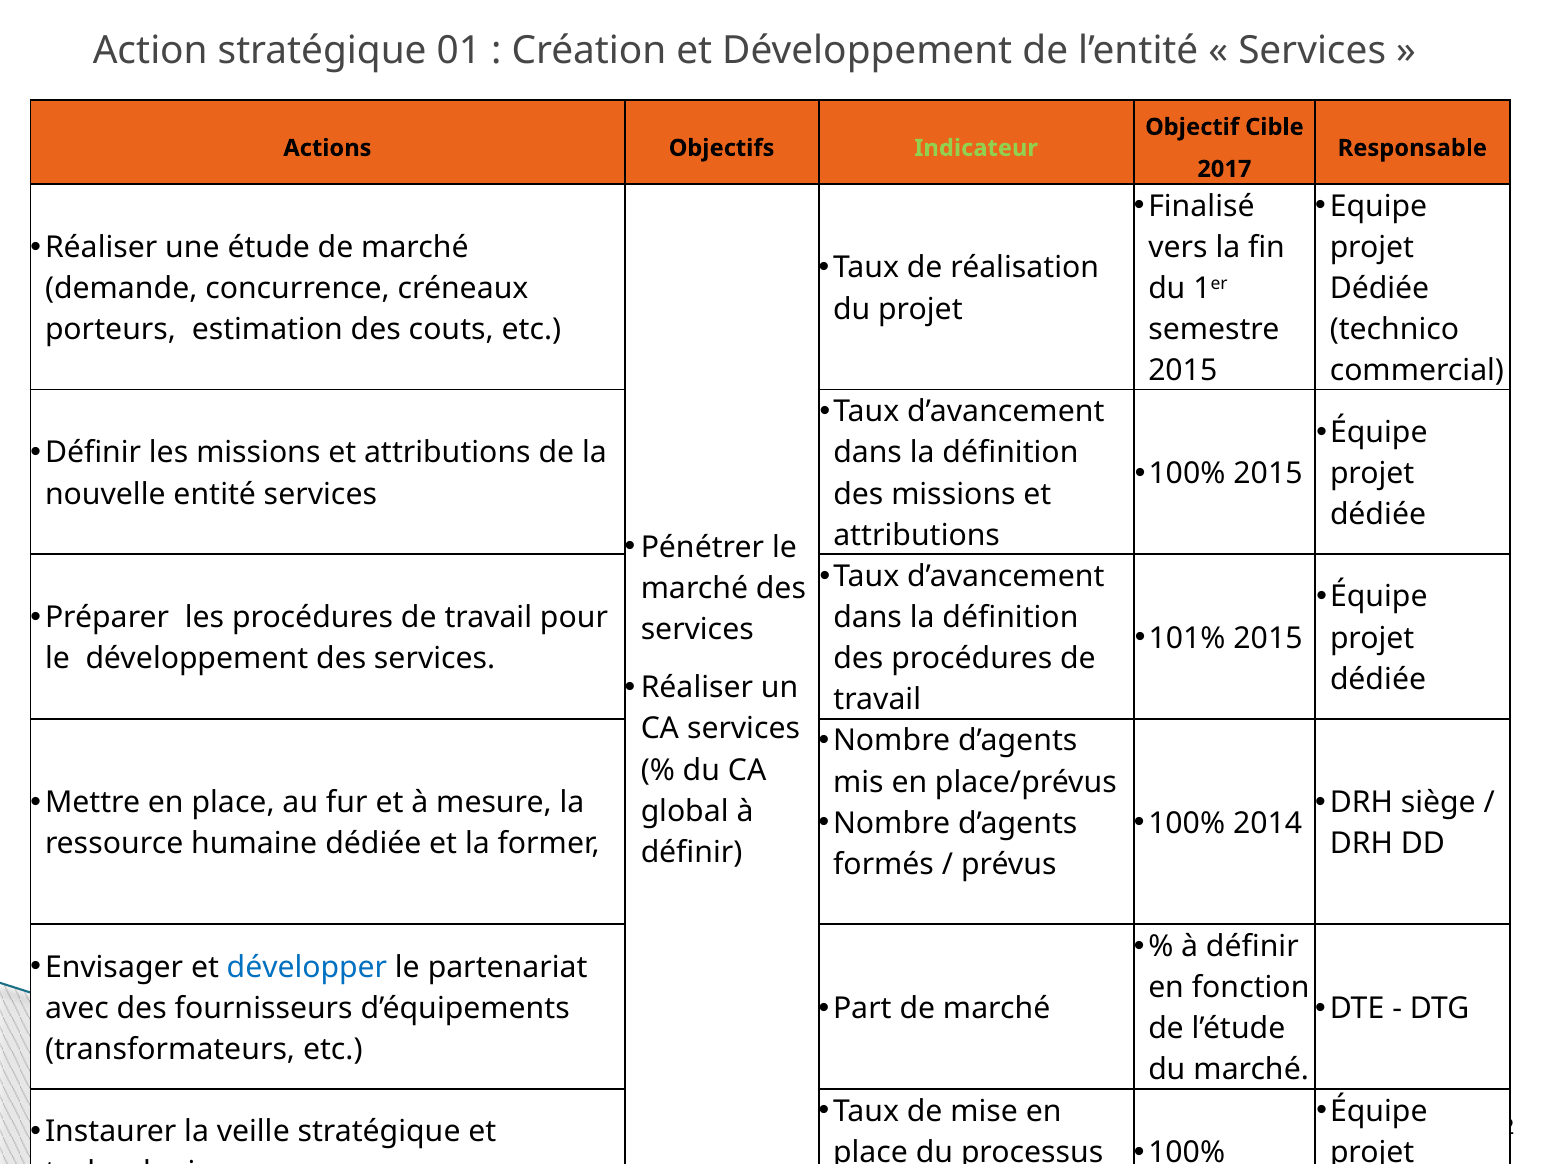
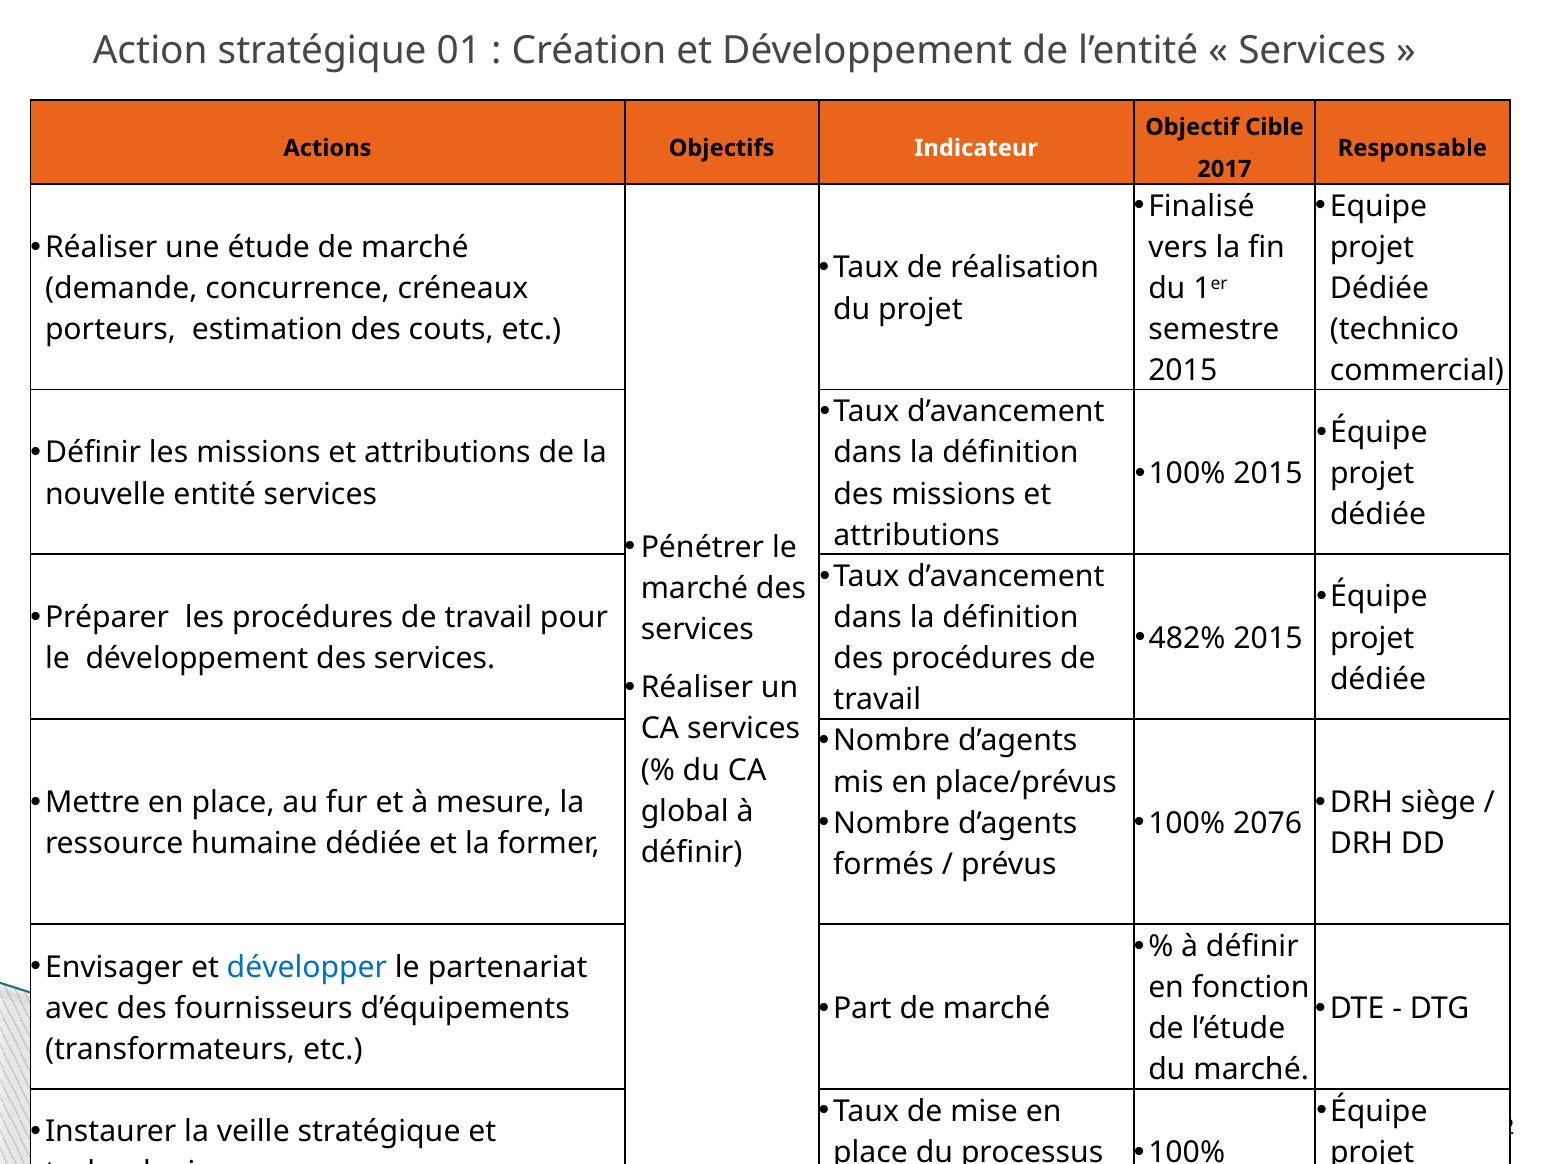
Indicateur colour: light green -> white (976, 148)
101%: 101% -> 482% (1187, 638)
2014: 2014 -> 2076 (1268, 823)
